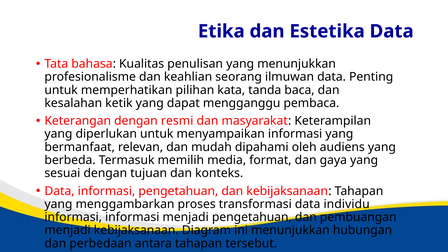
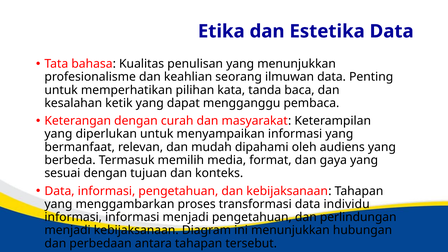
resmi: resmi -> curah (177, 121)
pembuangan: pembuangan -> perlindungan (358, 217)
